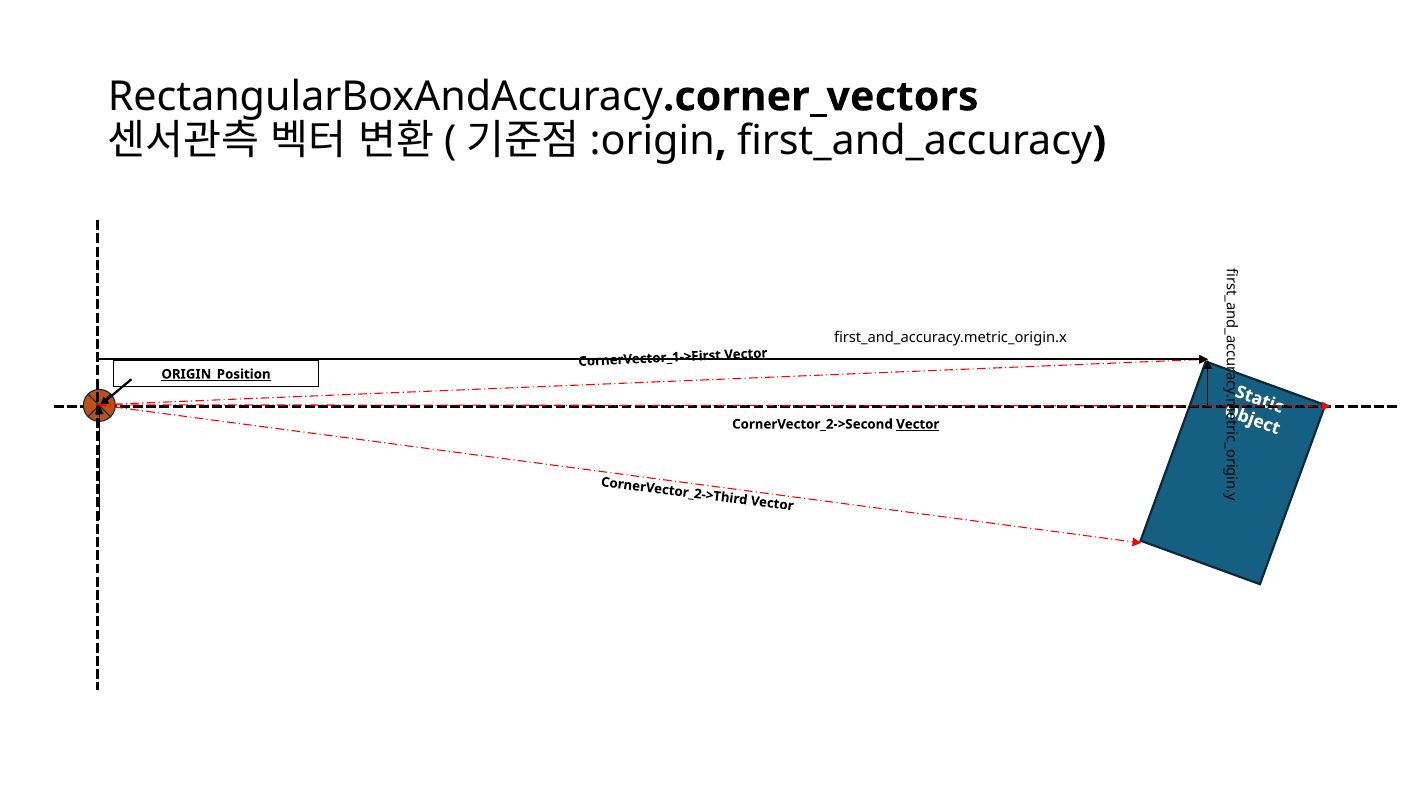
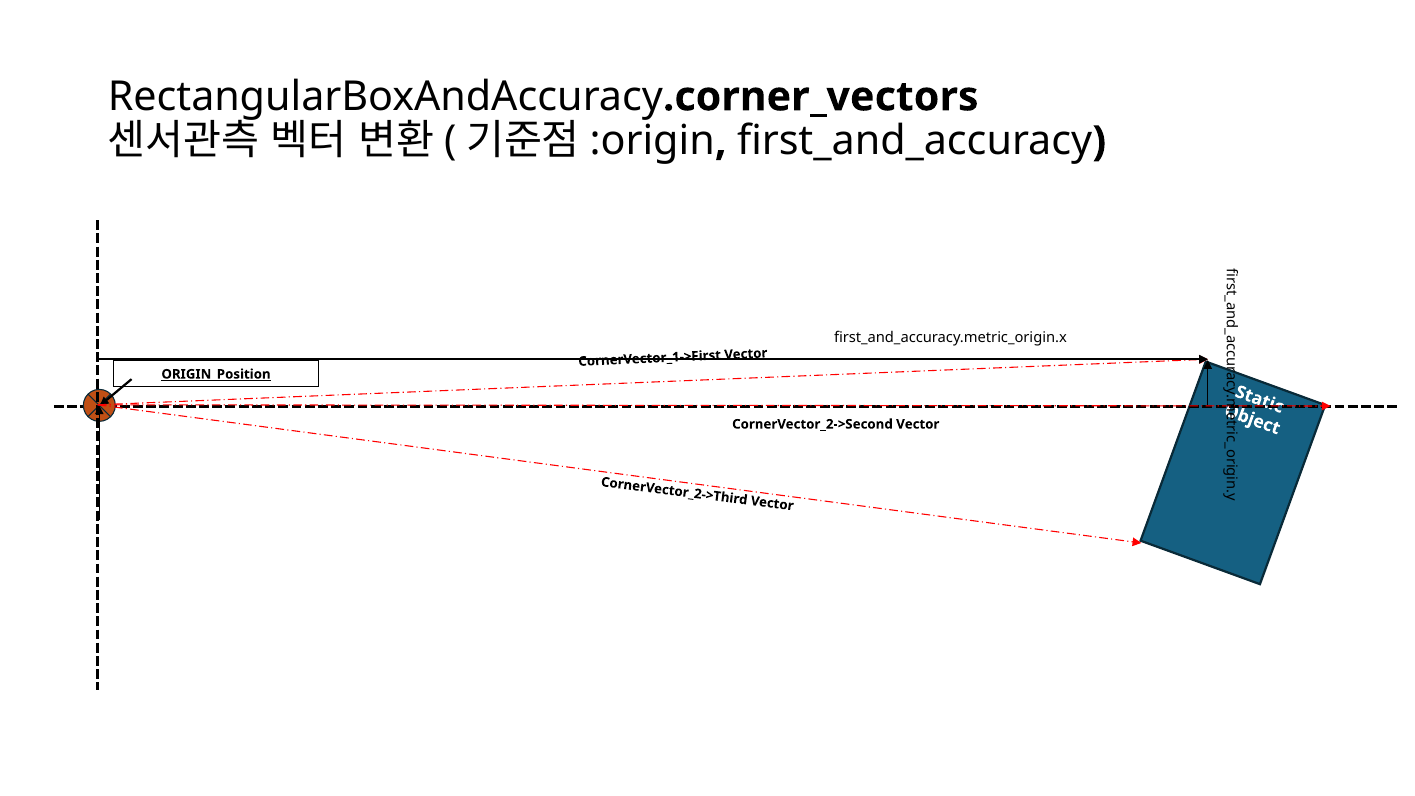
Vector underline: present -> none (918, 424)
